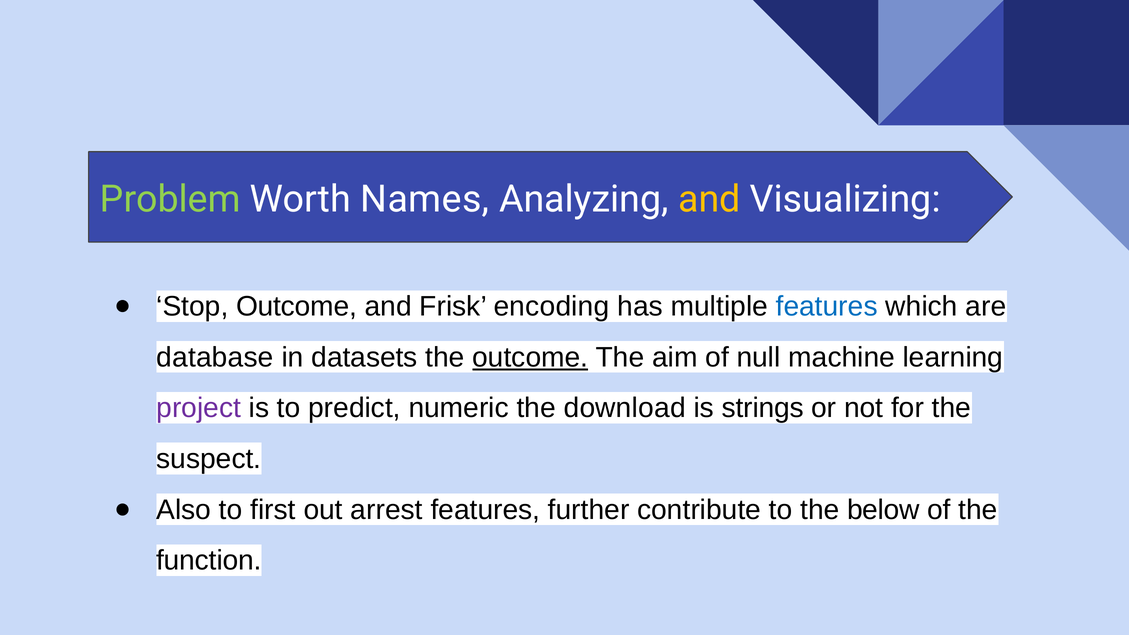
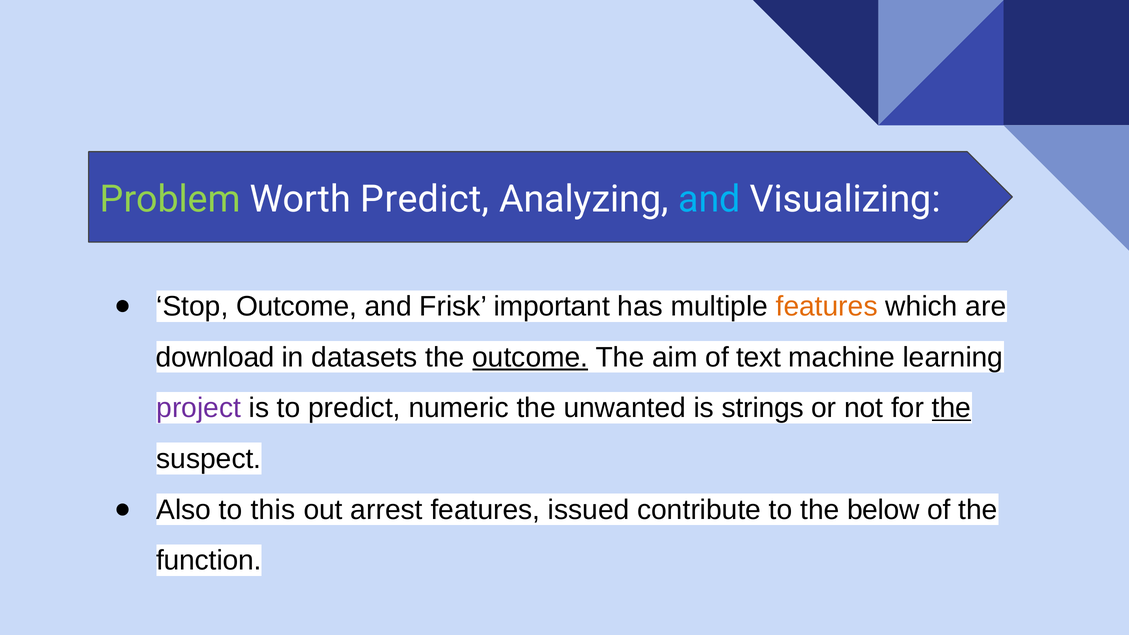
Worth Names: Names -> Predict (425, 200)
and colour: yellow -> light blue (709, 200)
encoding: encoding -> important (552, 307)
features colour: blue -> orange (827, 307)
database: database -> download (215, 357)
null: null -> text (759, 357)
download: download -> unwanted (625, 408)
the underline: none -> present (951, 408)
first: first -> this (273, 510)
further: further -> issued (589, 510)
